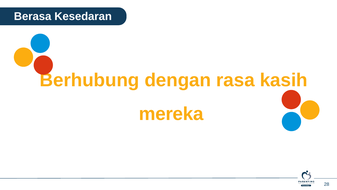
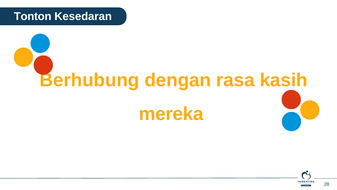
Berasa: Berasa -> Tonton (33, 16)
